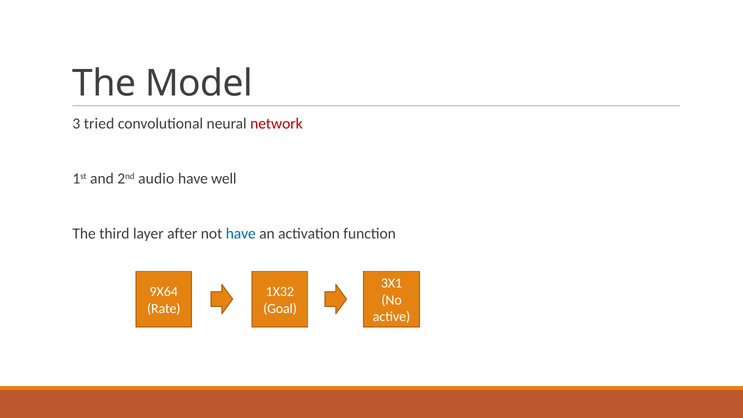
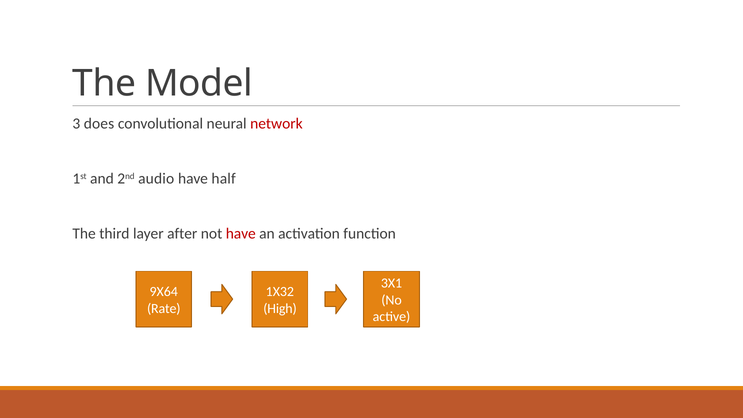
tried: tried -> does (99, 124)
well: well -> half (224, 179)
have colour: blue -> red (241, 234)
Goal: Goal -> High (280, 308)
